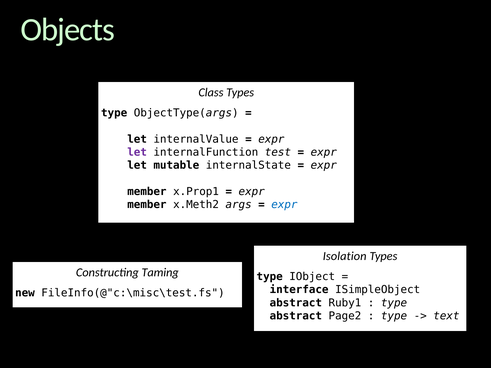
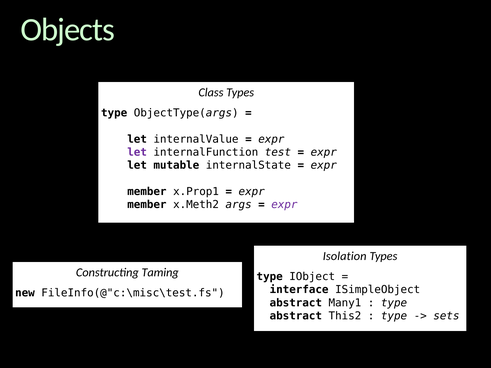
expr colour: blue -> purple (284, 205)
Ruby1: Ruby1 -> Many1 (345, 303)
Page2: Page2 -> This2 (345, 316)
text: text -> sets (446, 316)
